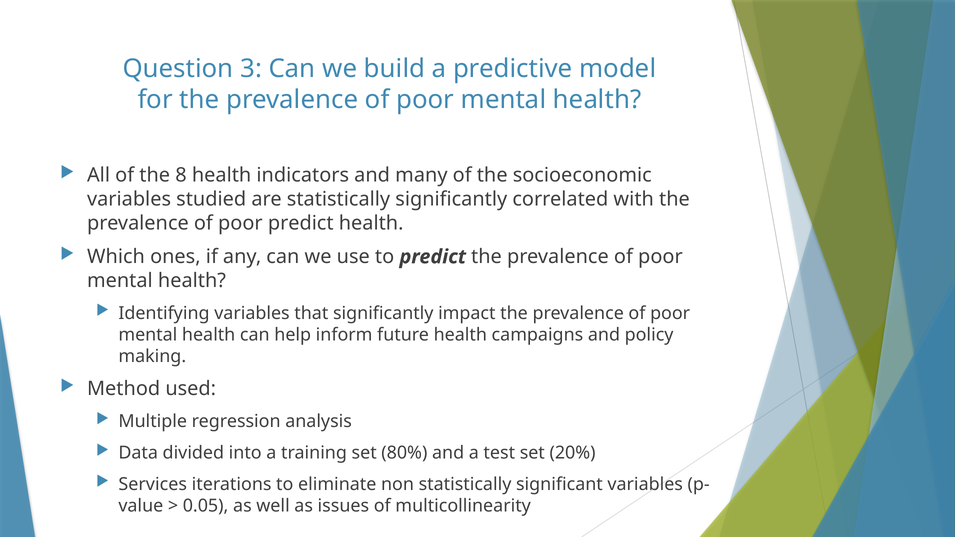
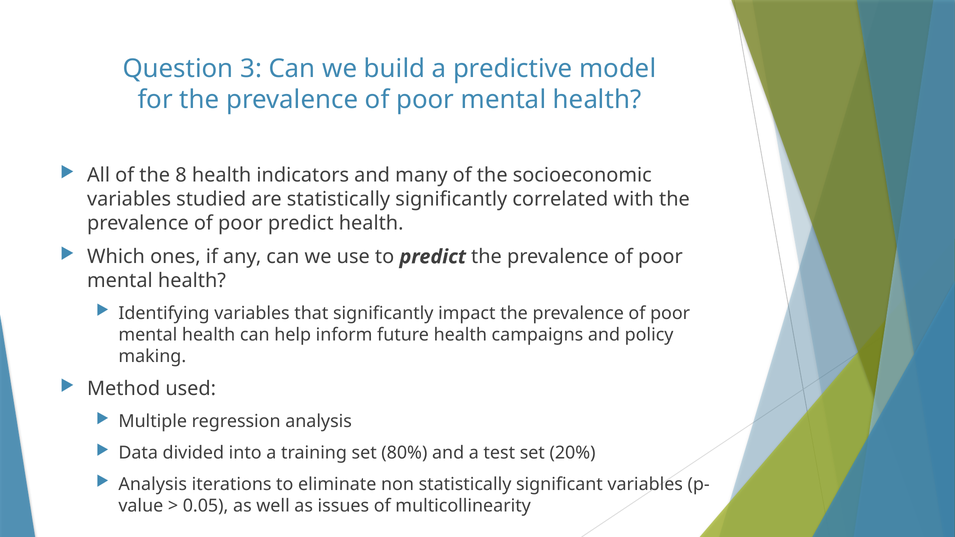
Services: Services -> Analysis (153, 484)
